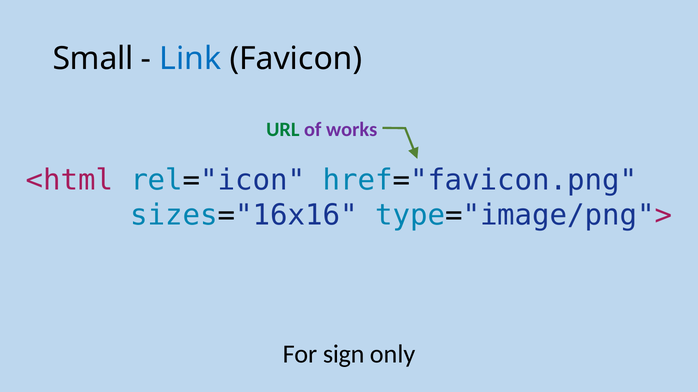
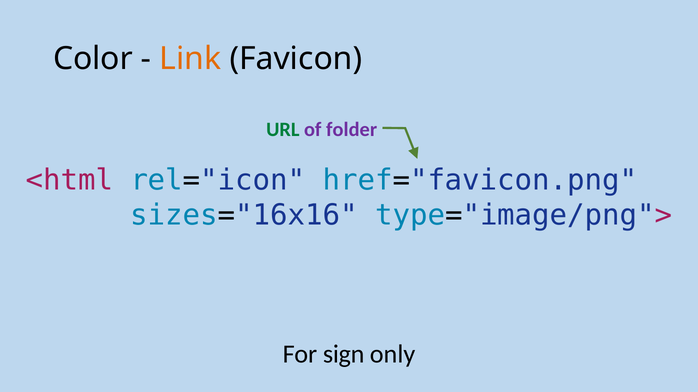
Small: Small -> Color (93, 59)
Link colour: blue -> orange (190, 59)
works: works -> folder (352, 130)
